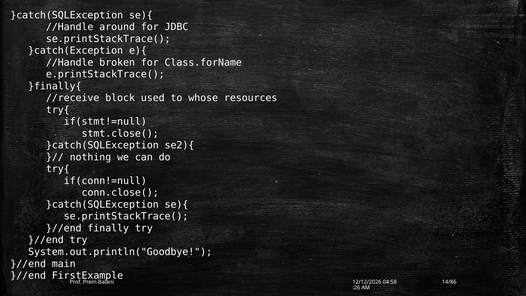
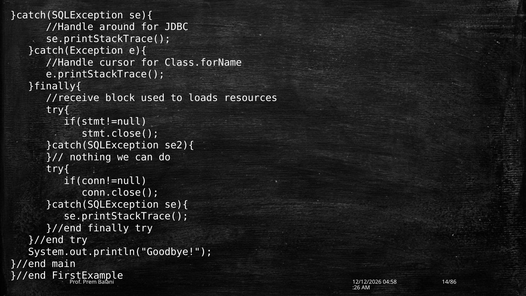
broken: broken -> cursor (117, 62)
whose: whose -> loads (203, 98)
